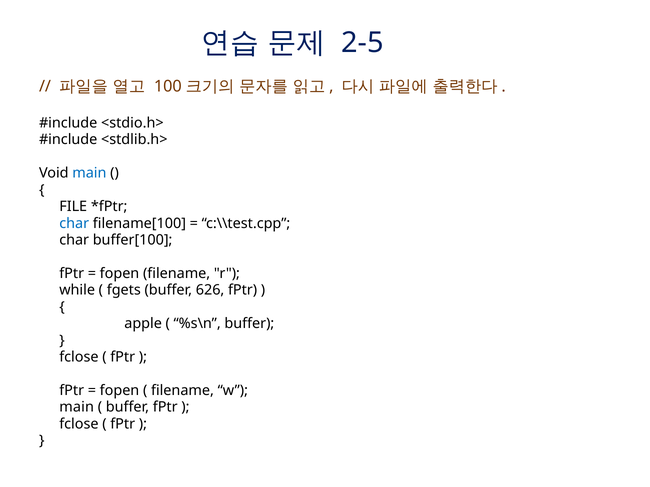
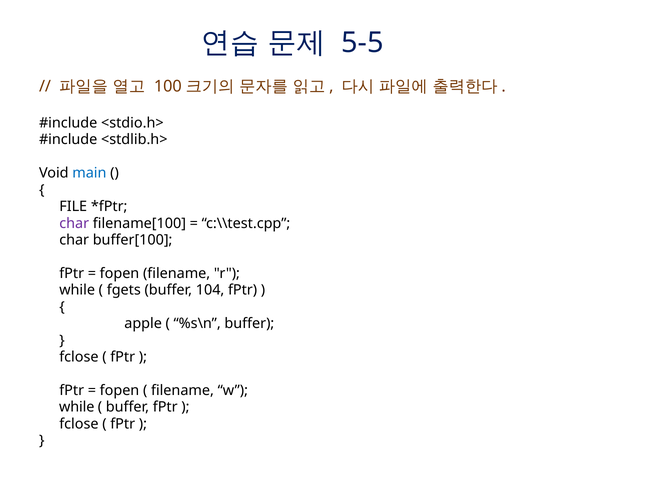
2-5: 2-5 -> 5-5 (362, 43)
char colour: blue -> purple (74, 223)
626: 626 -> 104 (210, 290)
main: main -> while (77, 408)
